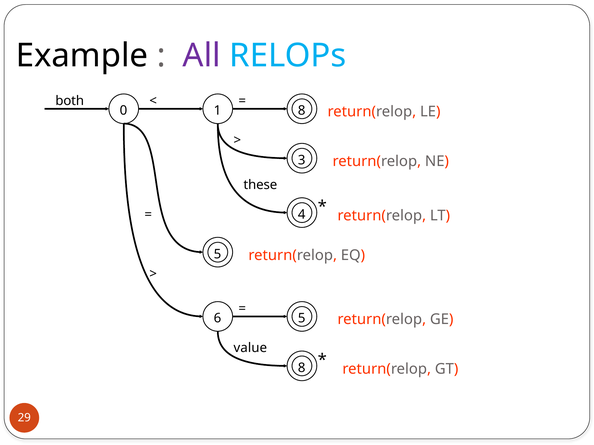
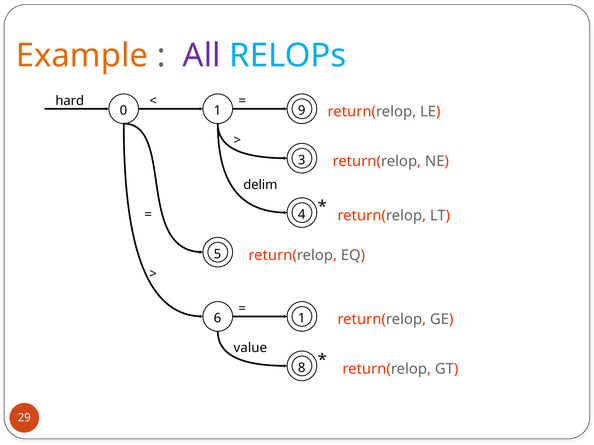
Example colour: black -> orange (82, 56)
both: both -> hard (70, 101)
1 8: 8 -> 9 (302, 111)
these: these -> delim (260, 185)
6 5: 5 -> 1 (302, 319)
